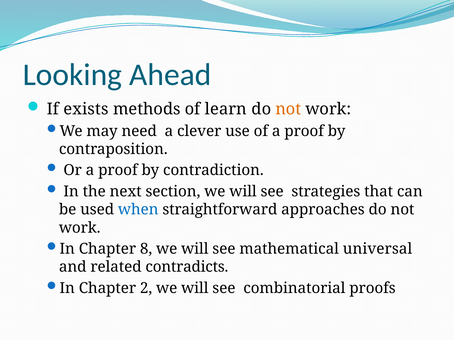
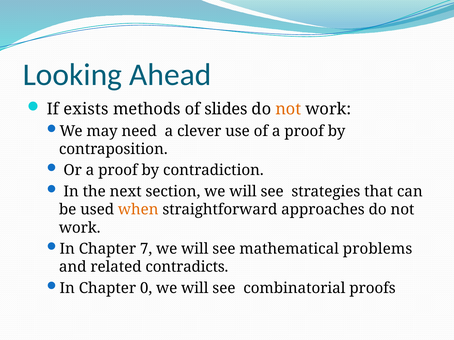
learn: learn -> slides (226, 109)
when colour: blue -> orange (138, 210)
8: 8 -> 7 (146, 249)
universal: universal -> problems (378, 249)
2: 2 -> 0 (146, 289)
